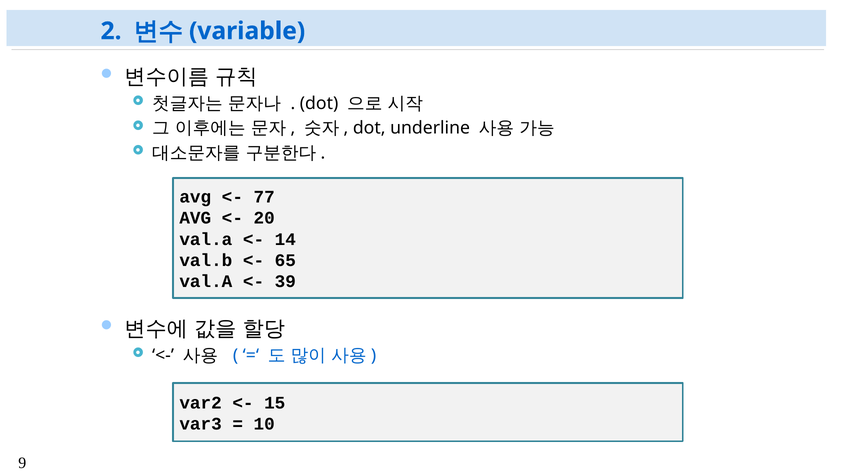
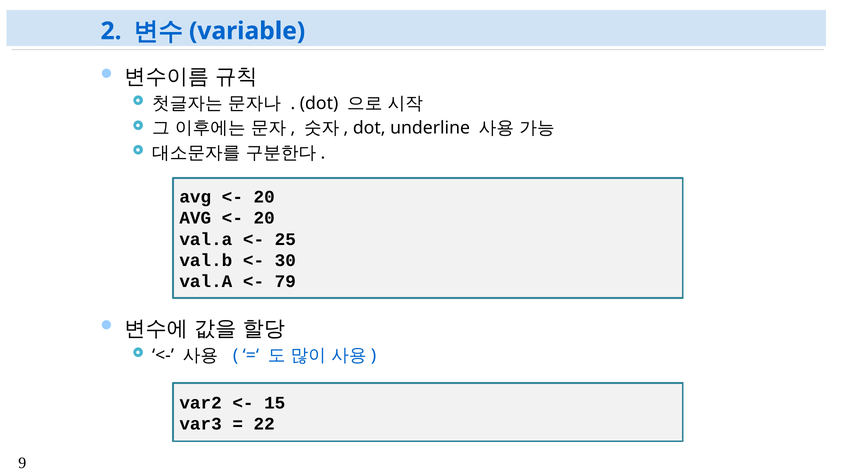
77: 77 -> 20 (264, 197)
14: 14 -> 25 (285, 239)
65: 65 -> 30 (285, 260)
39: 39 -> 79 (285, 282)
10: 10 -> 22 (264, 424)
